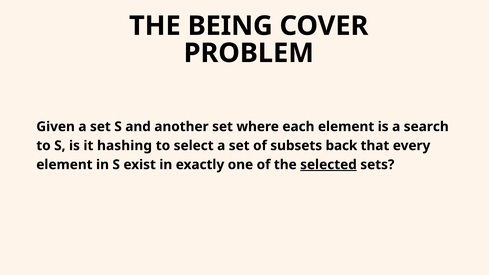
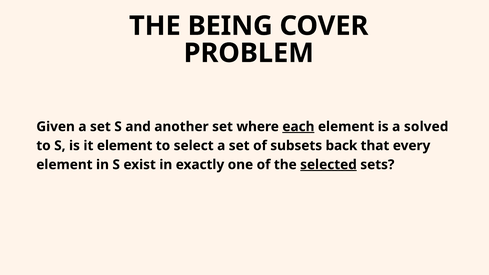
each underline: none -> present (298, 127)
search: search -> solved (426, 127)
it hashing: hashing -> element (125, 146)
